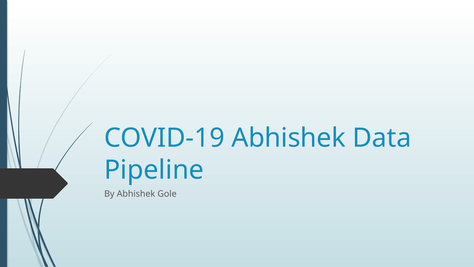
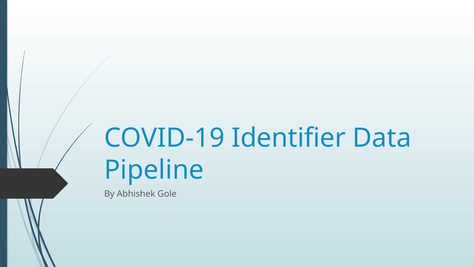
COVID-19 Abhishek: Abhishek -> Identifier (289, 138)
